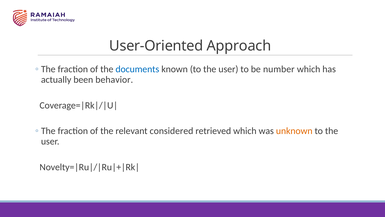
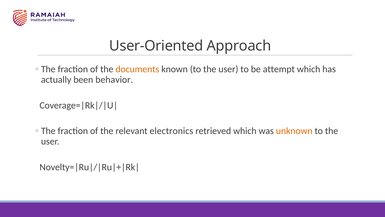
documents colour: blue -> orange (137, 69)
number: number -> attempt (279, 69)
considered: considered -> electronics (171, 131)
